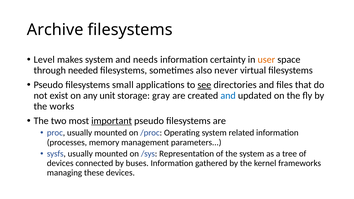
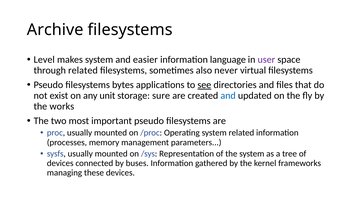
needs: needs -> easier (145, 60)
certainty: certainty -> language (228, 60)
user colour: orange -> purple (266, 60)
through needed: needed -> related (83, 70)
small: small -> bytes (123, 85)
gray: gray -> sure (161, 96)
important underline: present -> none (112, 121)
